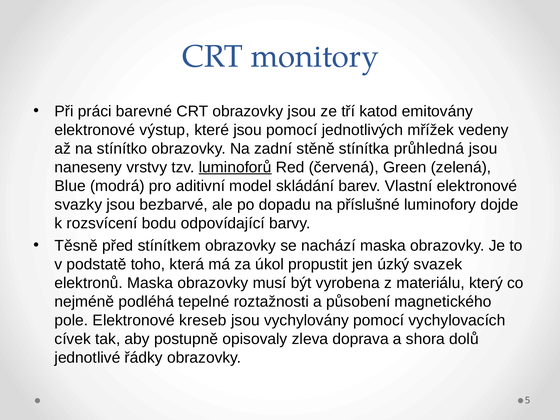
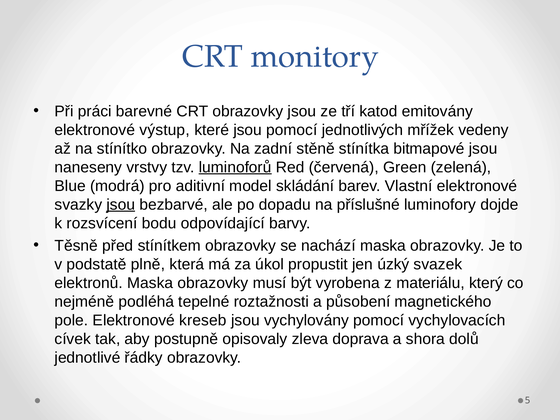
průhledná: průhledná -> bitmapové (429, 149)
jsou underline: none -> present (121, 205)
toho: toho -> plně (148, 264)
